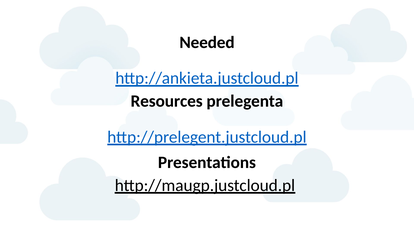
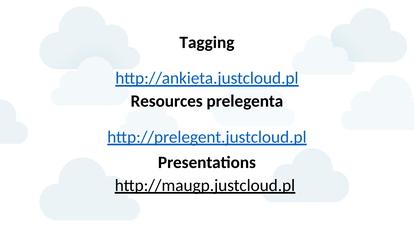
Needed: Needed -> Tagging (207, 42)
